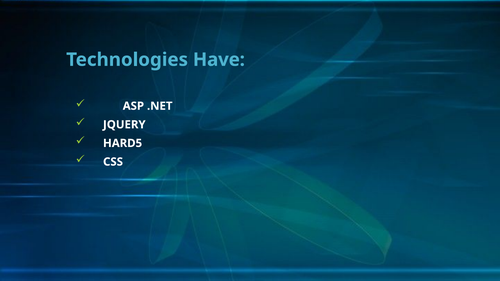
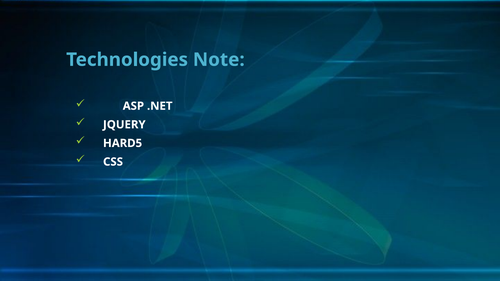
Have: Have -> Note (219, 60)
